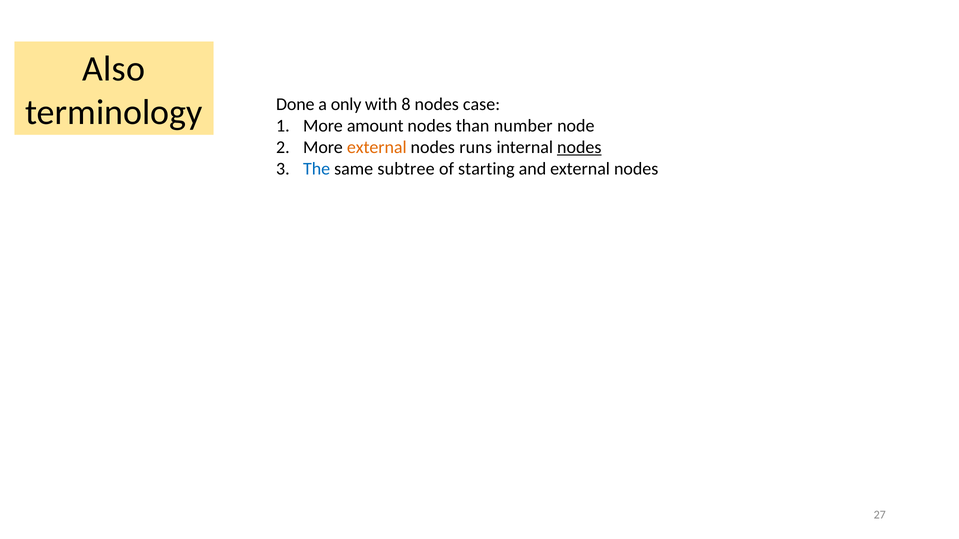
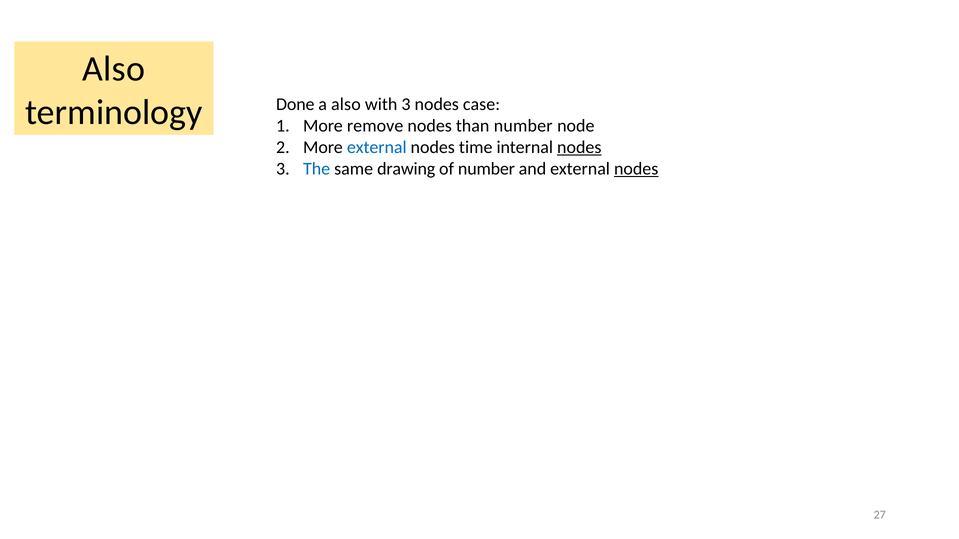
a only: only -> also (346, 104)
with 8: 8 -> 3 (406, 104)
amount: amount -> remove (375, 126)
external colour: orange -> blue (377, 147)
runs: runs -> time (476, 147)
subtree: subtree -> drawing (406, 169)
of starting: starting -> number (486, 169)
nodes underline: none -> present (636, 169)
